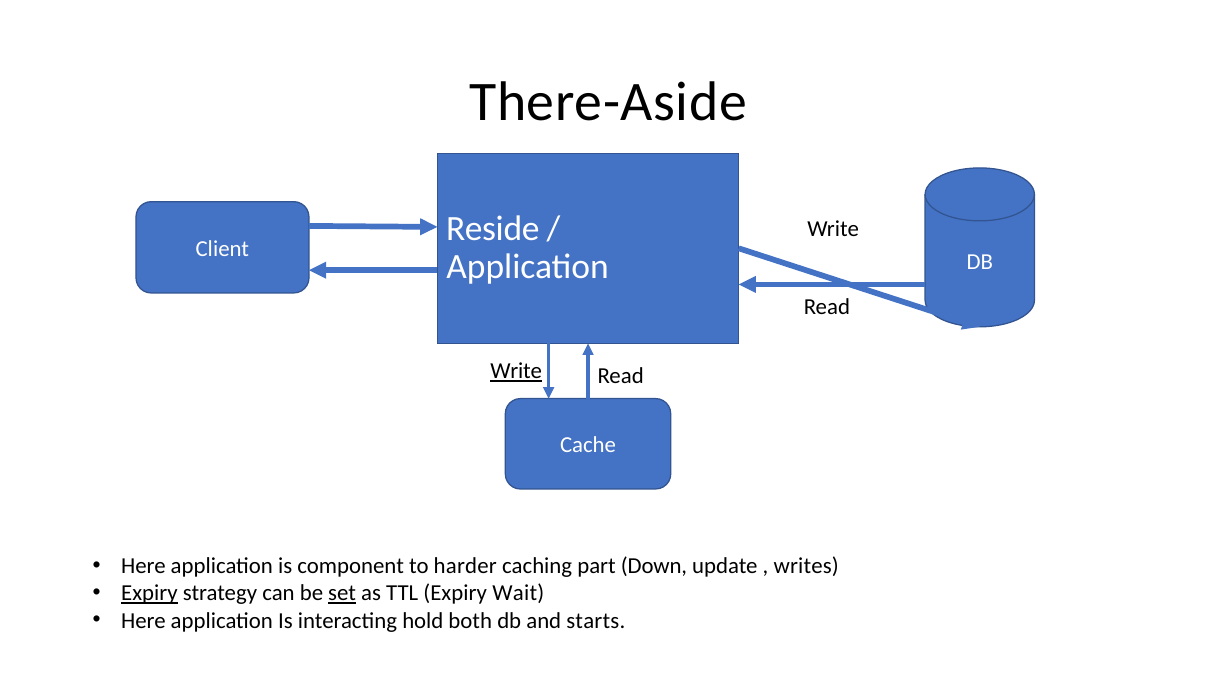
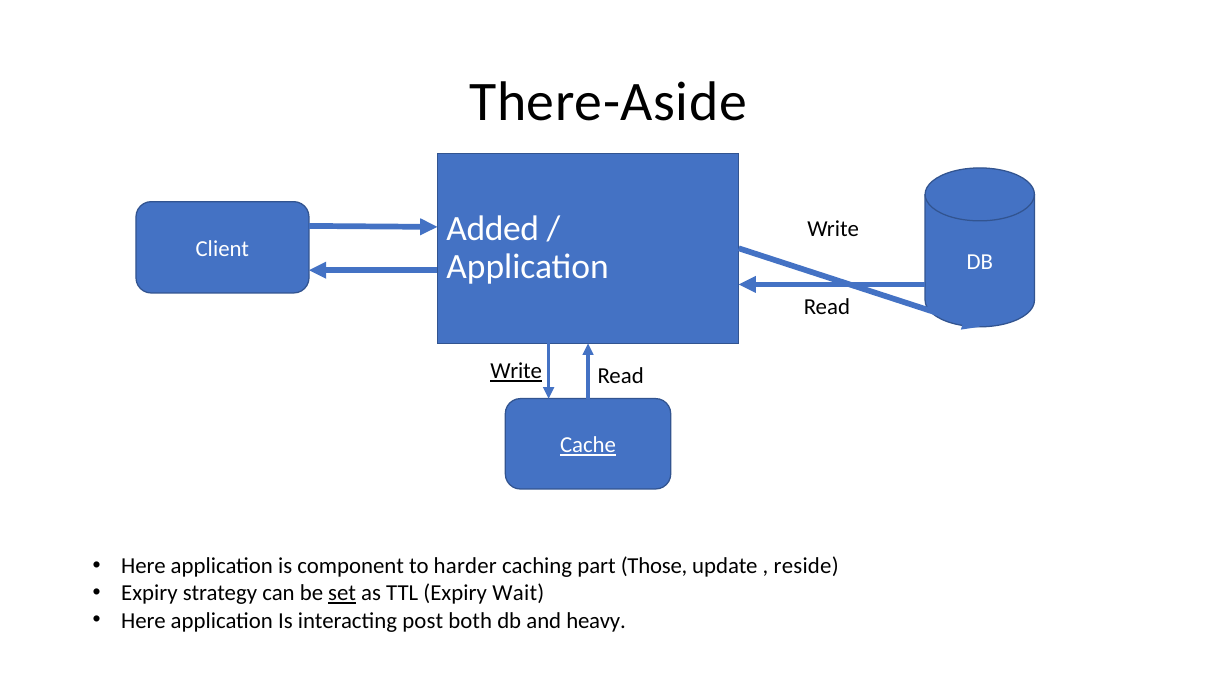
Reside: Reside -> Added (493, 229)
Cache underline: none -> present (588, 445)
Down: Down -> Those (654, 565)
writes: writes -> reside (806, 565)
Expiry underline: present -> none (149, 593)
hold: hold -> post (423, 620)
starts: starts -> heavy (596, 620)
